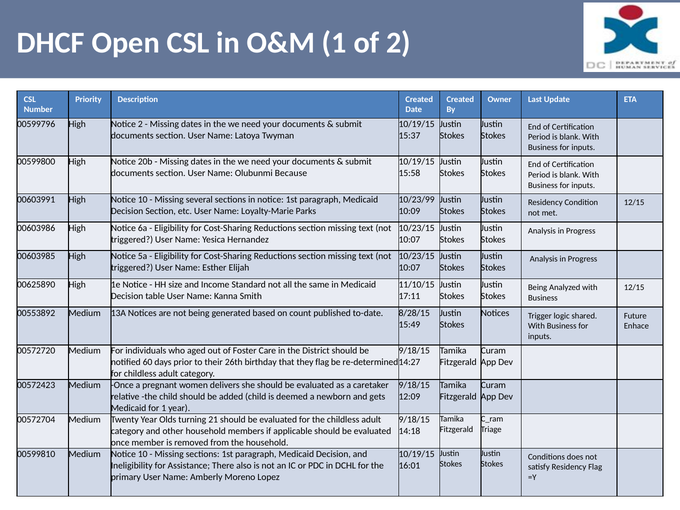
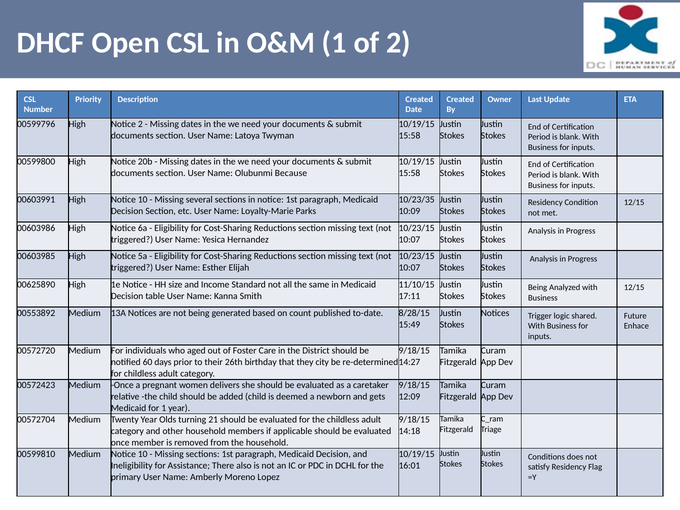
15:37: 15:37 -> 15:58 (409, 135)
10/23/99: 10/23/99 -> 10/23/35 (417, 200)
they flag: flag -> city (322, 362)
